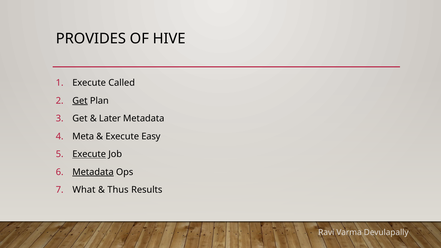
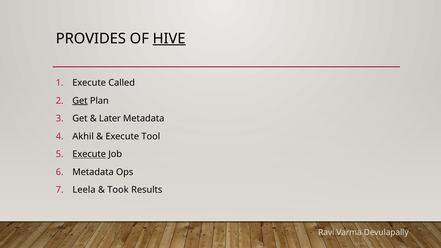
HIVE underline: none -> present (169, 39)
Meta: Meta -> Akhil (83, 136)
Easy: Easy -> Tool (151, 136)
Metadata underline: present -> none (93, 172)
What: What -> Leela (84, 190)
Thus: Thus -> Took (118, 190)
